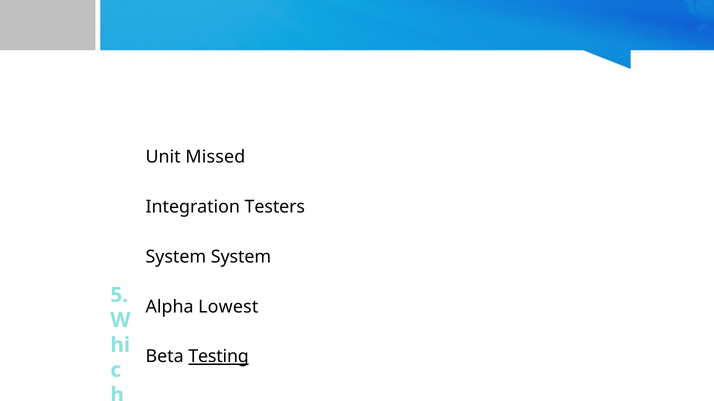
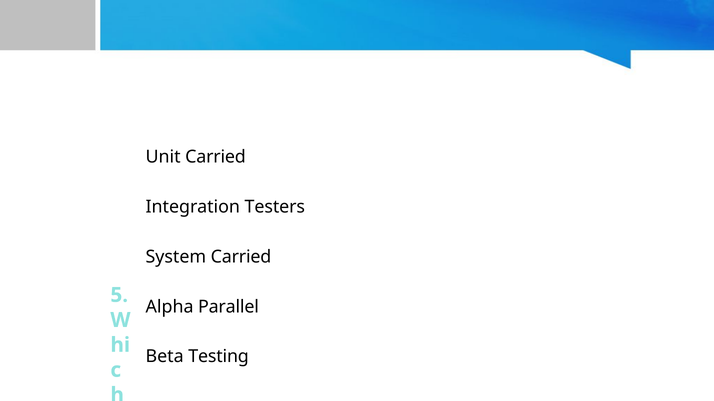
Unit Missed: Missed -> Carried (216, 157)
System System: System -> Carried (241, 257)
Lowest: Lowest -> Parallel (228, 307)
Testing underline: present -> none (219, 357)
